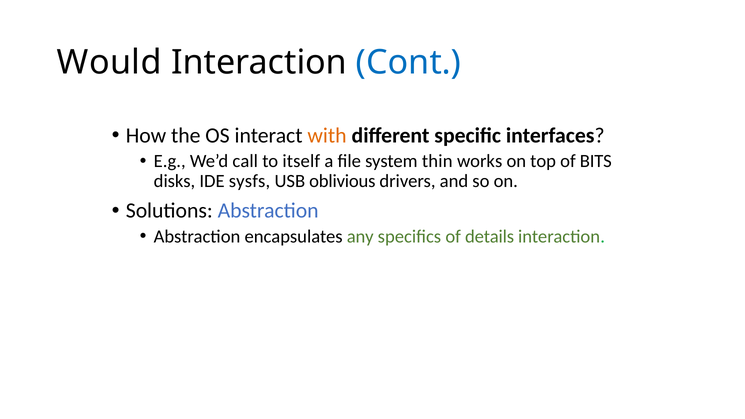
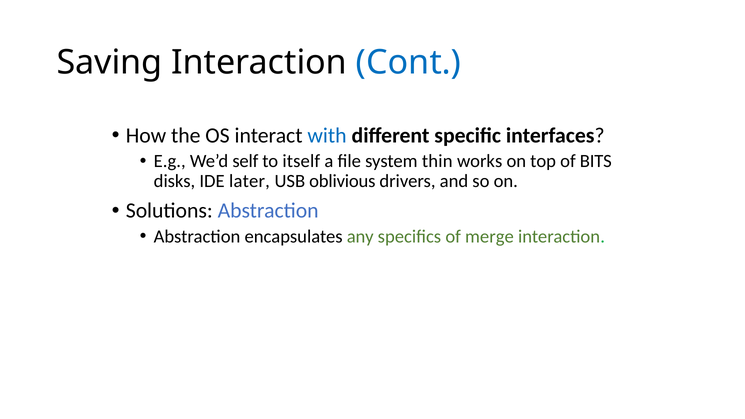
Would: Would -> Saving (110, 63)
with colour: orange -> blue (327, 135)
call: call -> self (245, 161)
sysfs: sysfs -> later (249, 181)
details: details -> merge (489, 236)
